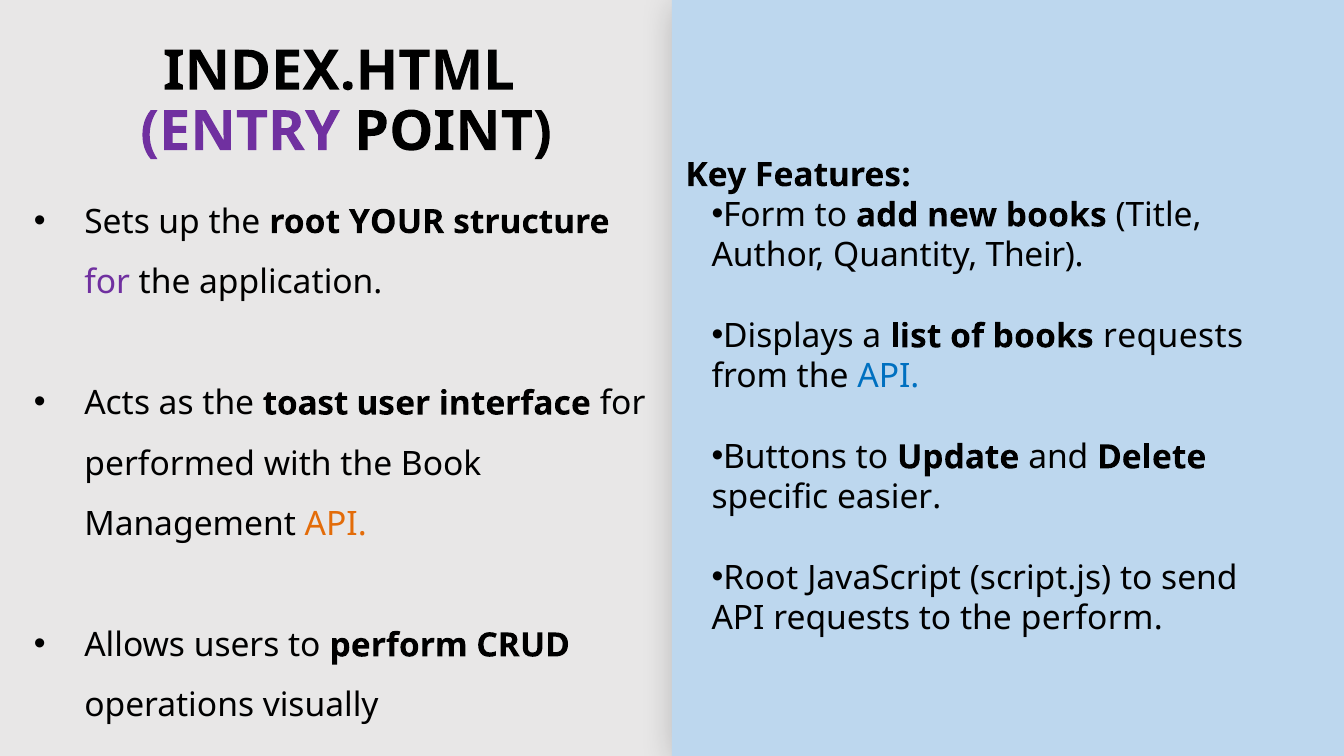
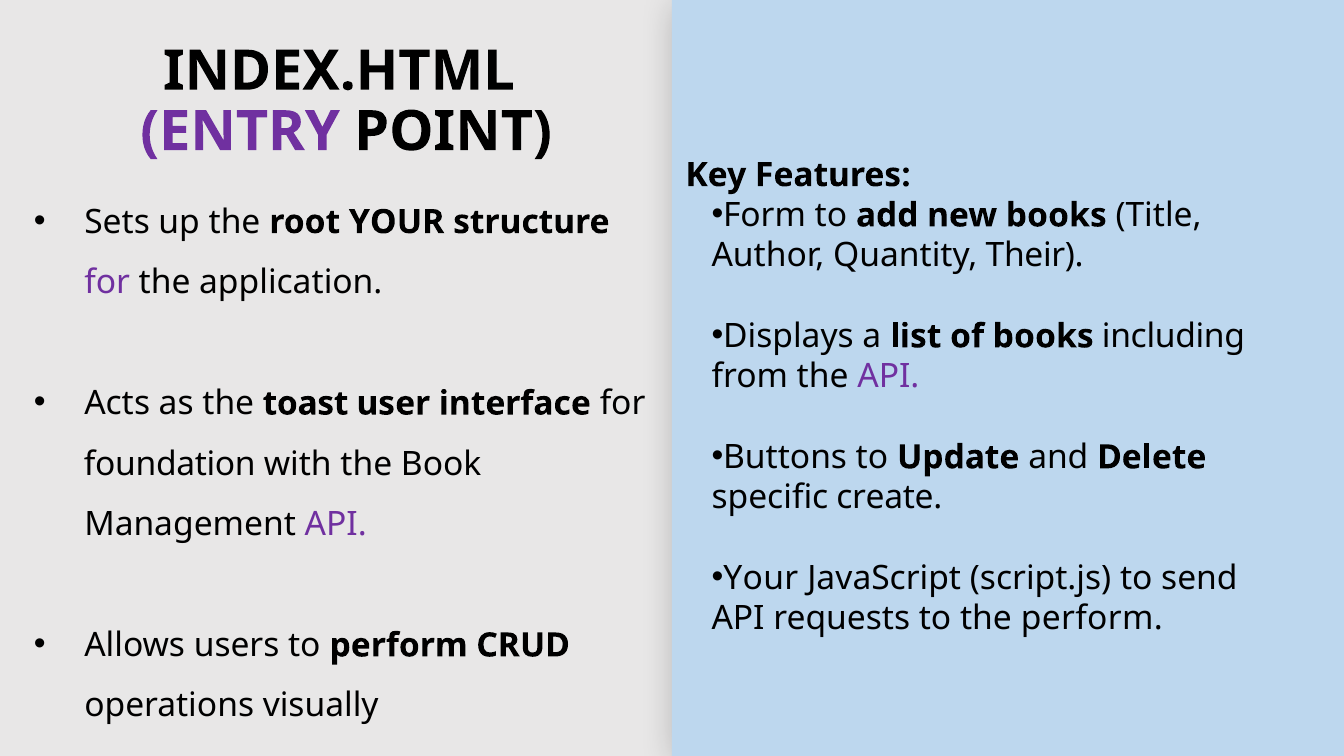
books requests: requests -> including (1174, 336)
API colour: blue -> purple (888, 377)
performed: performed -> foundation (170, 464)
easier: easier -> create (889, 498)
API colour: orange -> purple (336, 524)
Root: Root -> Your (761, 578)
